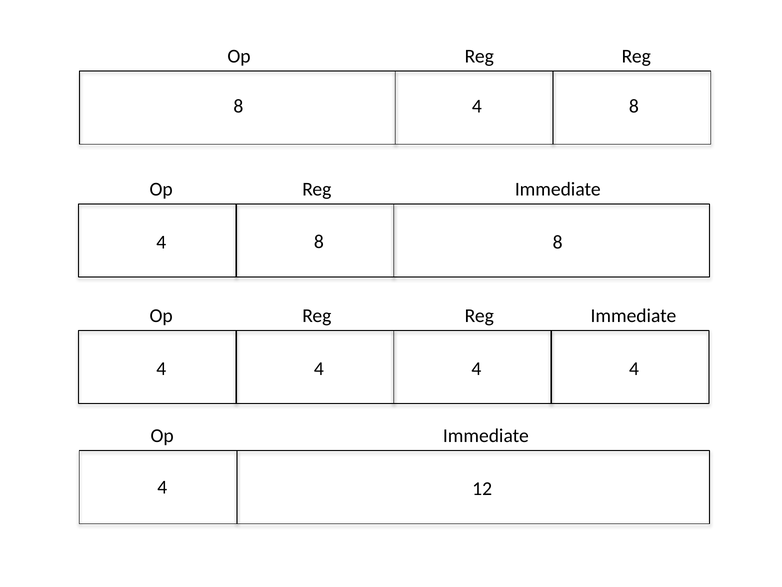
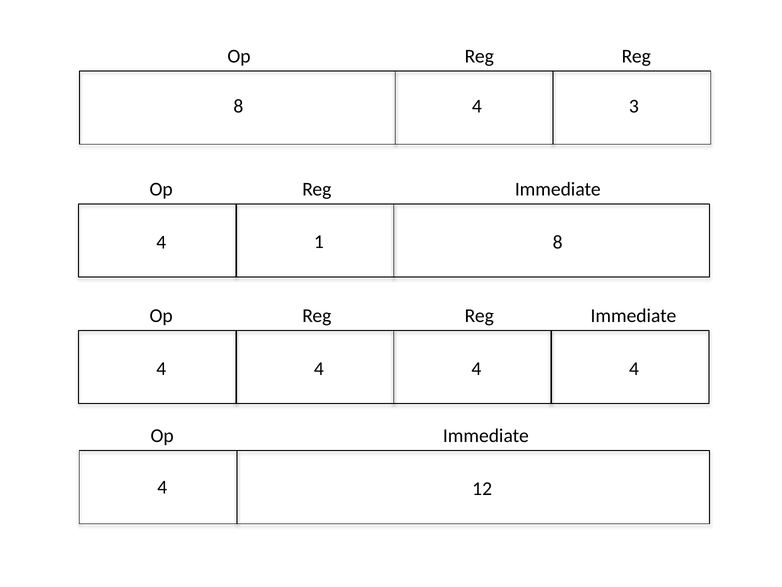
8: 8 -> 3 (634, 106)
4 8: 8 -> 1 (319, 242)
